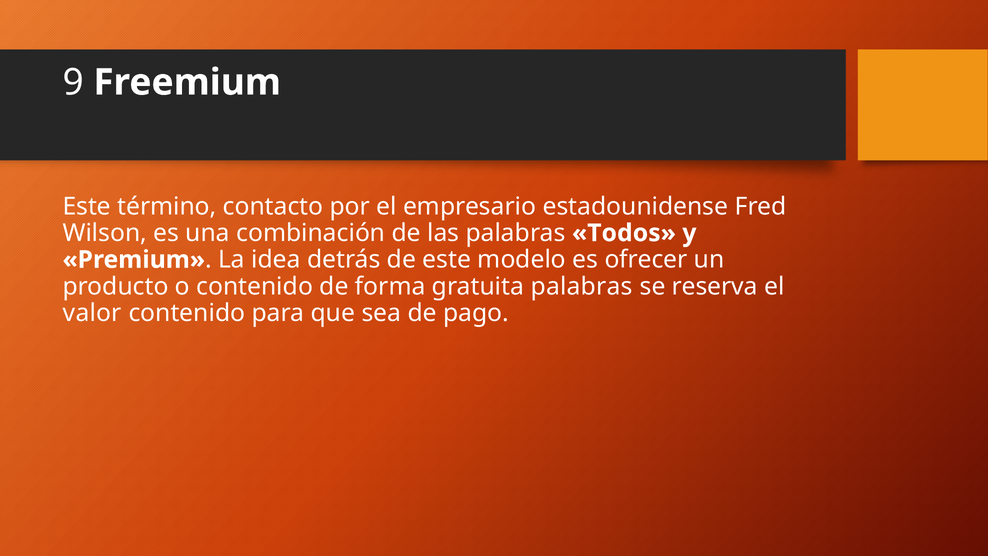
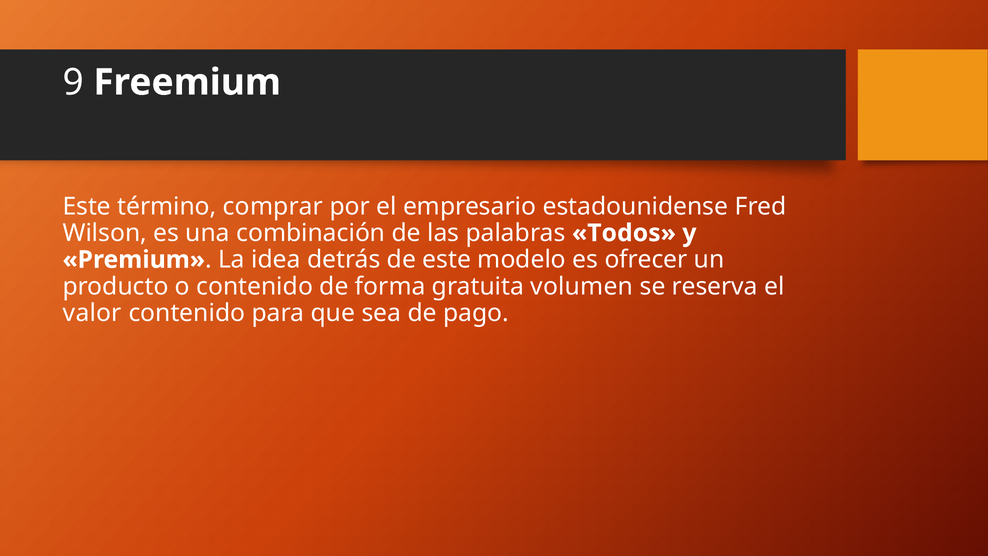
contacto: contacto -> comprar (273, 206)
gratuita palabras: palabras -> volumen (582, 286)
